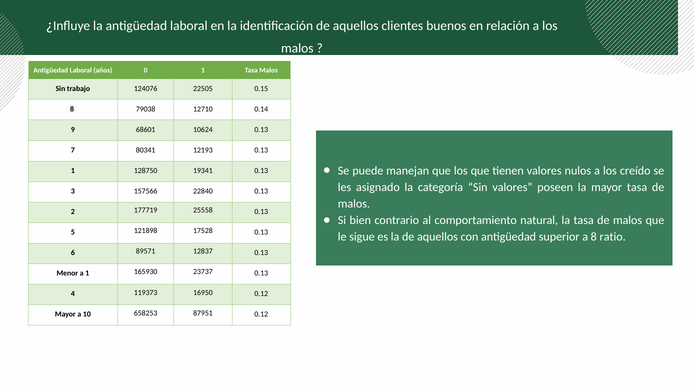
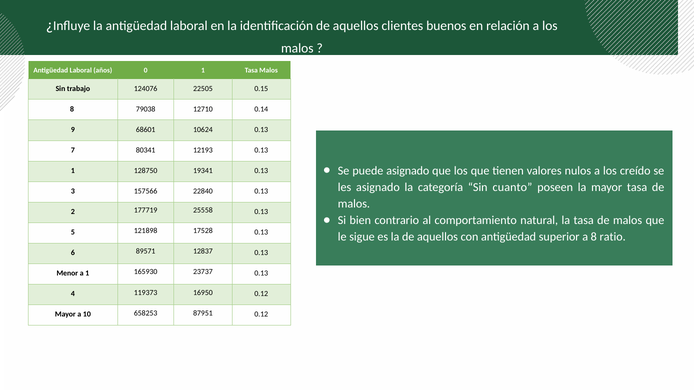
puede manejan: manejan -> asignado (408, 171)
Sin valores: valores -> cuanto (512, 187)
